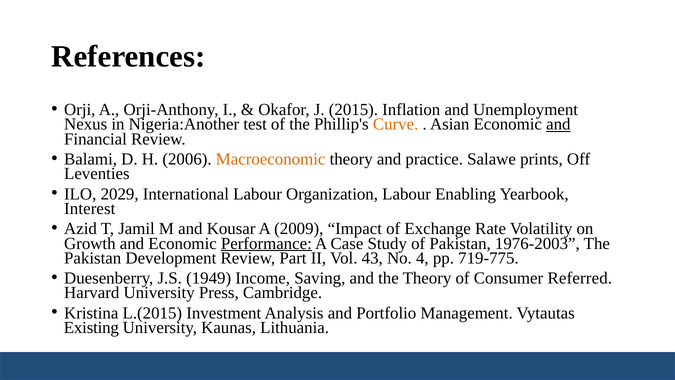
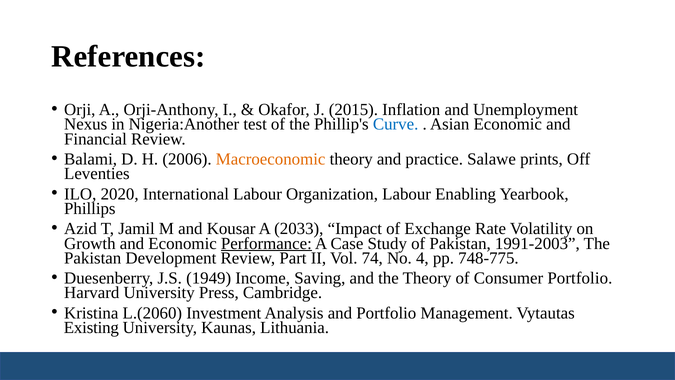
Curve colour: orange -> blue (396, 124)
and underline: present -> none (558, 124)
2029: 2029 -> 2020 (120, 194)
Interest: Interest -> Phillips (90, 208)
2009: 2009 -> 2033 (299, 229)
1976-2003: 1976-2003 -> 1991-2003 (537, 243)
43: 43 -> 74 (372, 258)
719-775: 719-775 -> 748-775 (488, 258)
Consumer Referred: Referred -> Portfolio (580, 278)
L.(2015: L.(2015 -> L.(2060 (152, 313)
